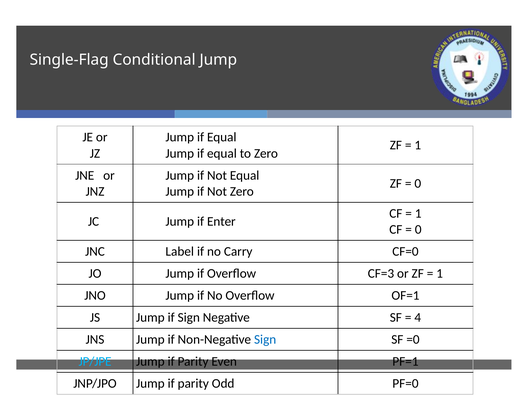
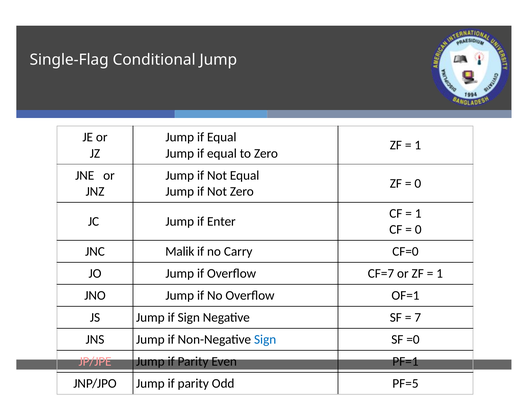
Label: Label -> Malik (180, 252)
CF=3: CF=3 -> CF=7 (381, 274)
4: 4 -> 7 (418, 318)
JP/JPE colour: light blue -> pink (95, 362)
PF=0: PF=0 -> PF=5 (405, 383)
